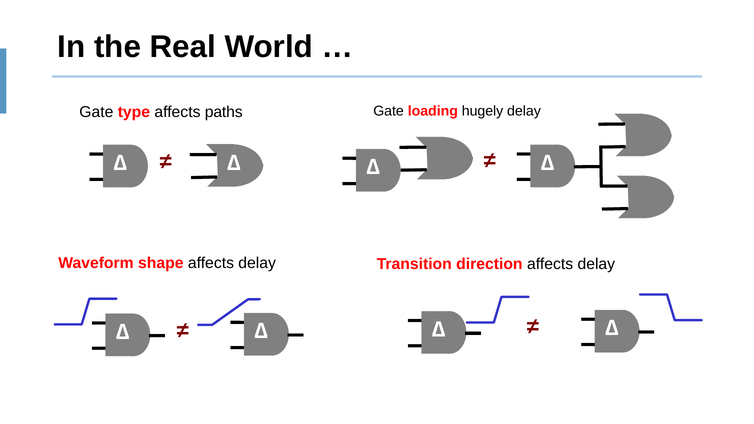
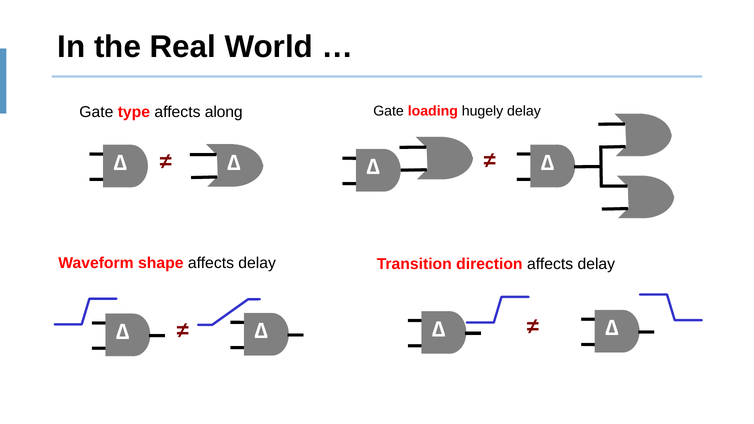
paths: paths -> along (224, 112)
